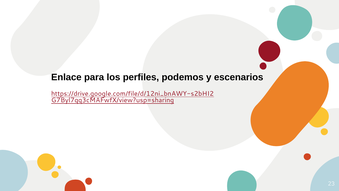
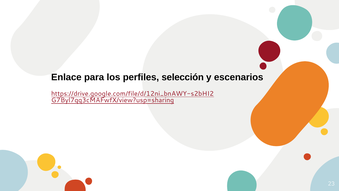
podemos: podemos -> selección (183, 77)
